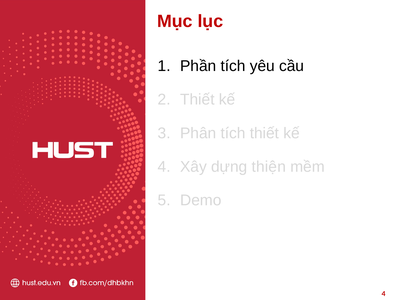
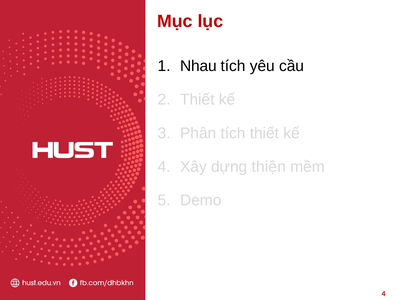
Phần: Phần -> Nhau (198, 66)
